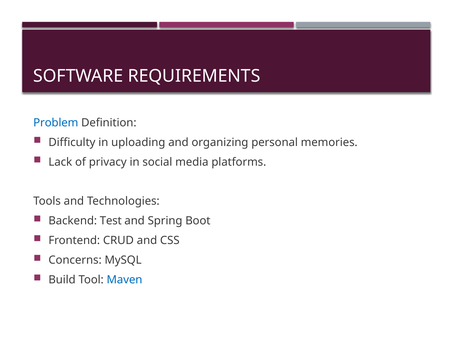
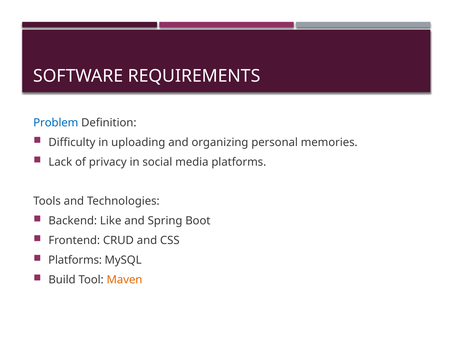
Test: Test -> Like (111, 221)
Concerns: Concerns -> Platforms (75, 260)
Maven colour: blue -> orange (125, 280)
